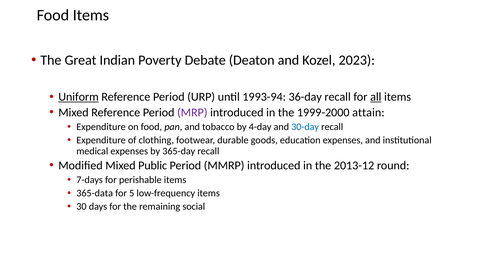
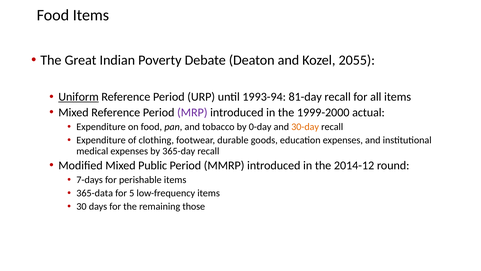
2023: 2023 -> 2055 (357, 60)
36-day: 36-day -> 81-day (305, 97)
all underline: present -> none (376, 97)
attain: attain -> actual (368, 112)
4-day: 4-day -> 0-day (260, 127)
30-day colour: blue -> orange (305, 127)
2013-12: 2013-12 -> 2014-12 (354, 165)
social: social -> those (194, 206)
